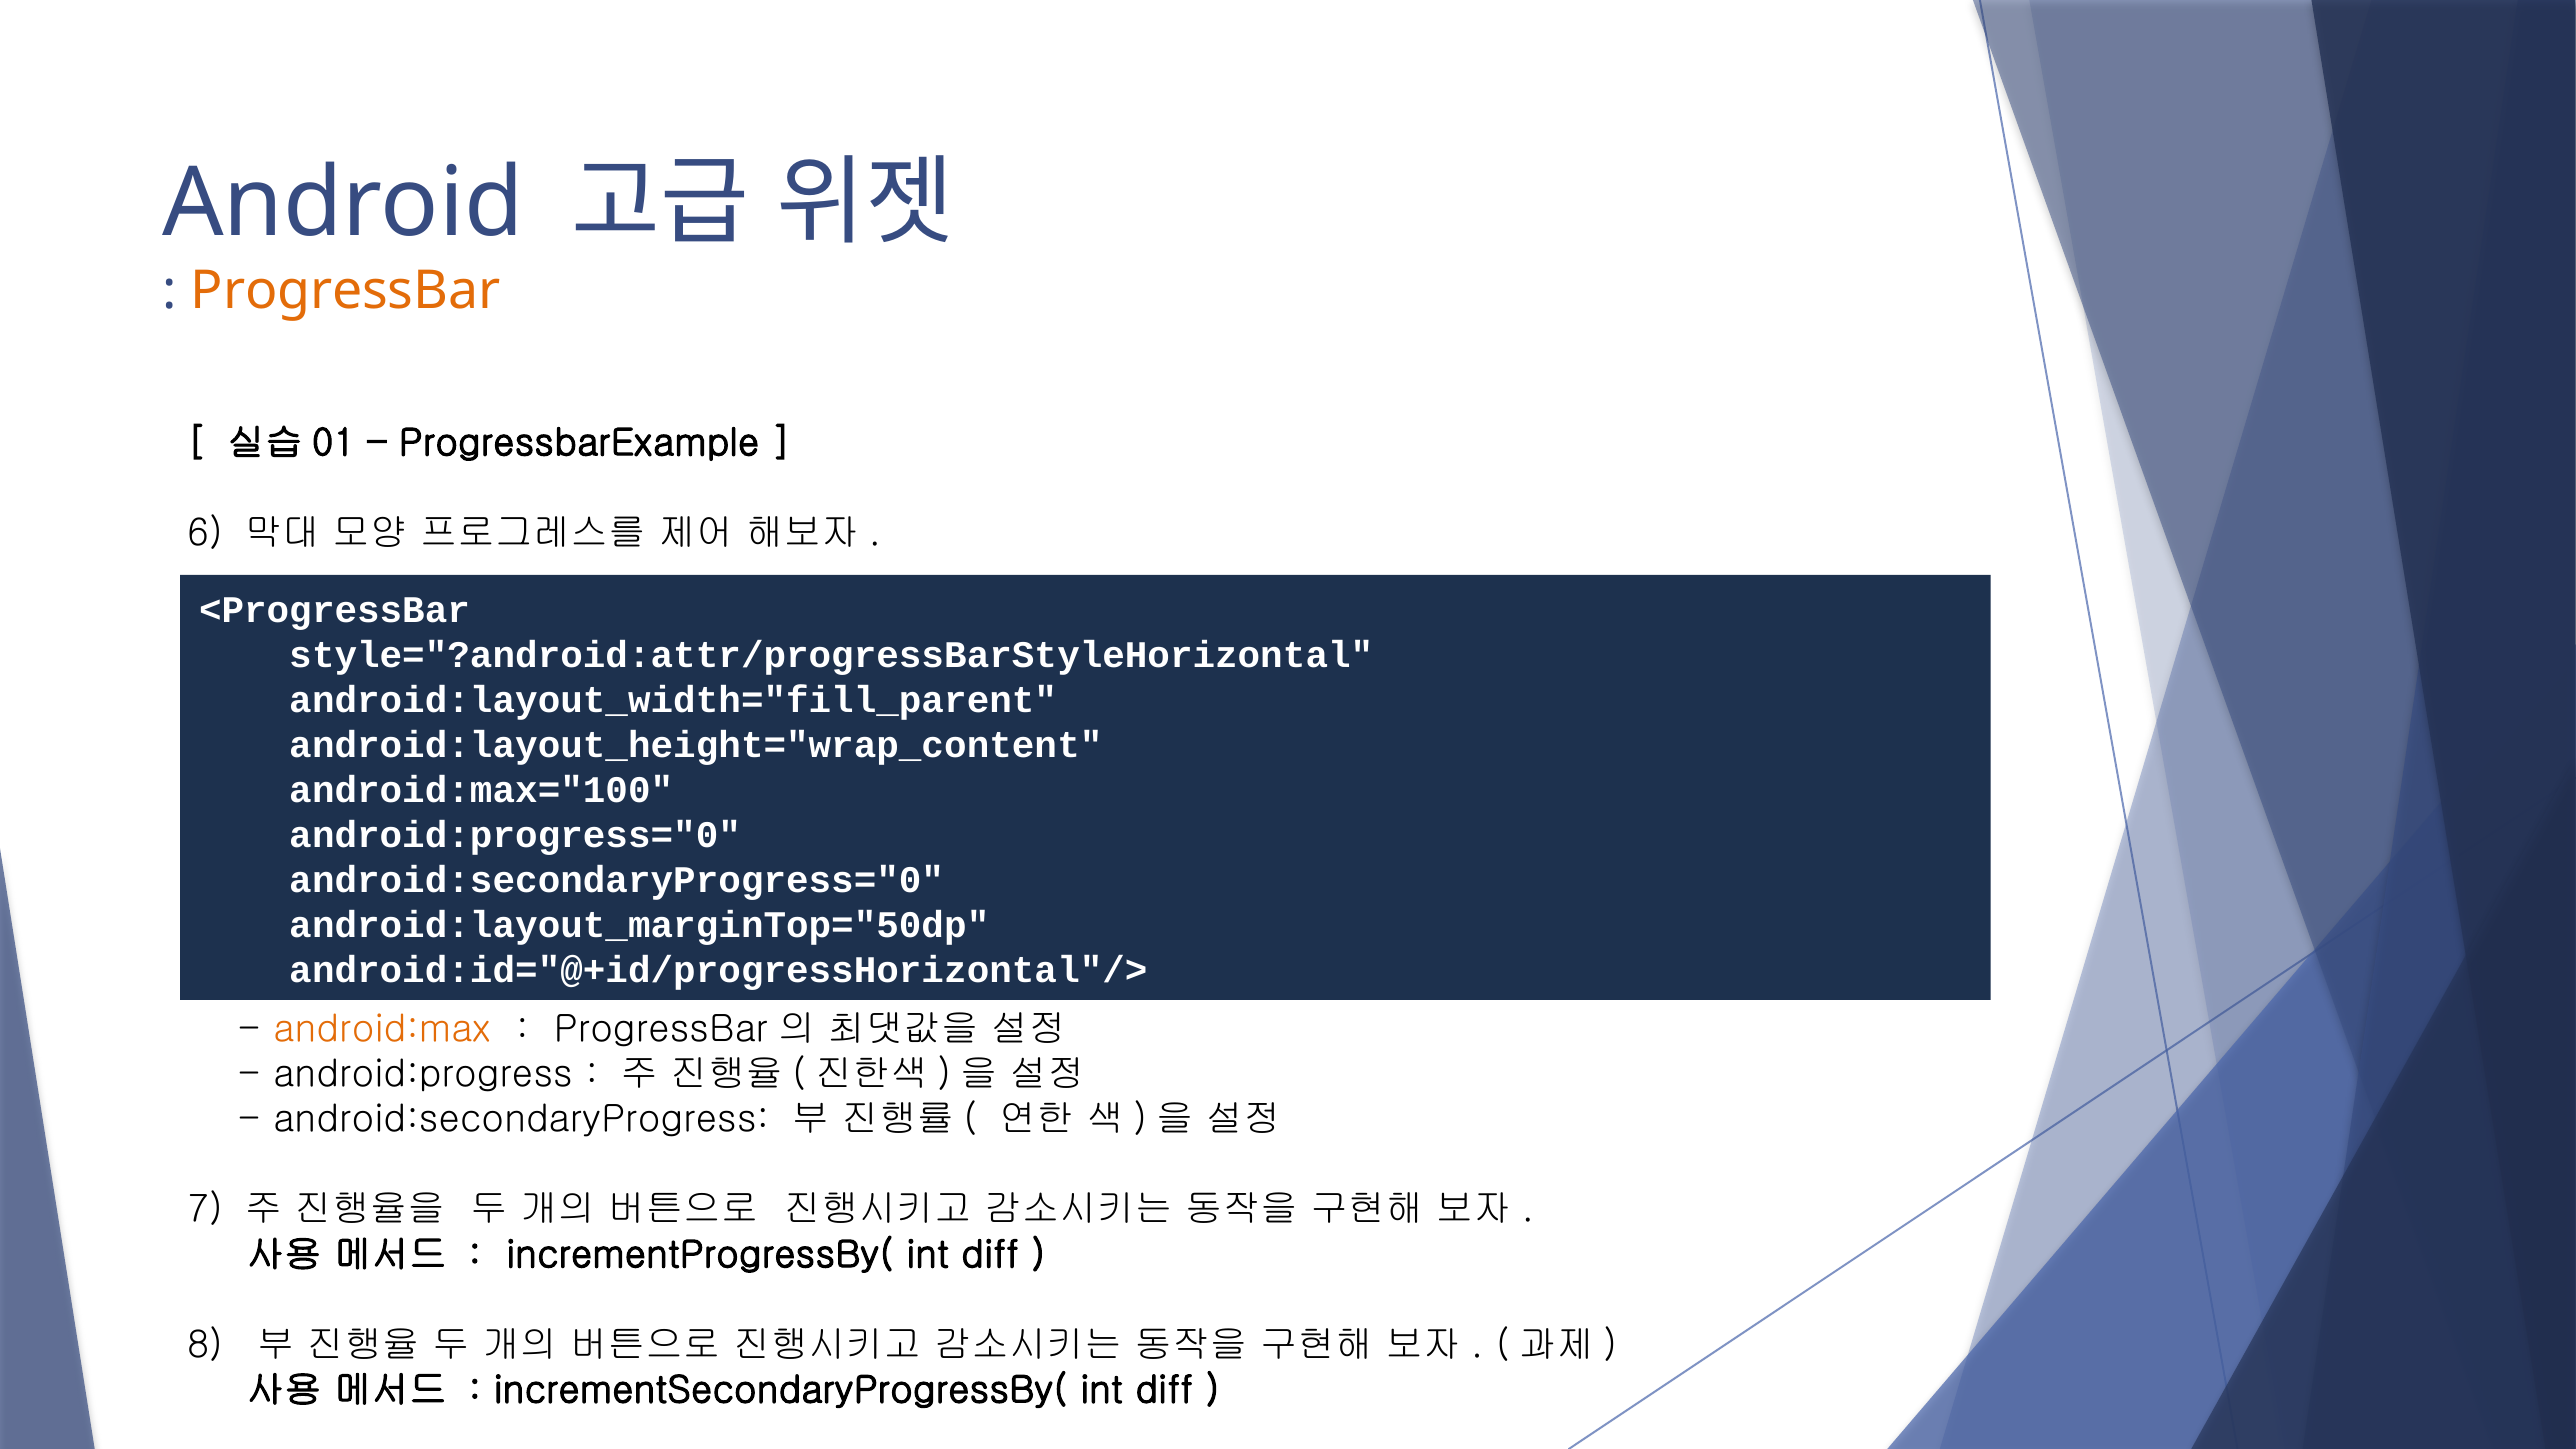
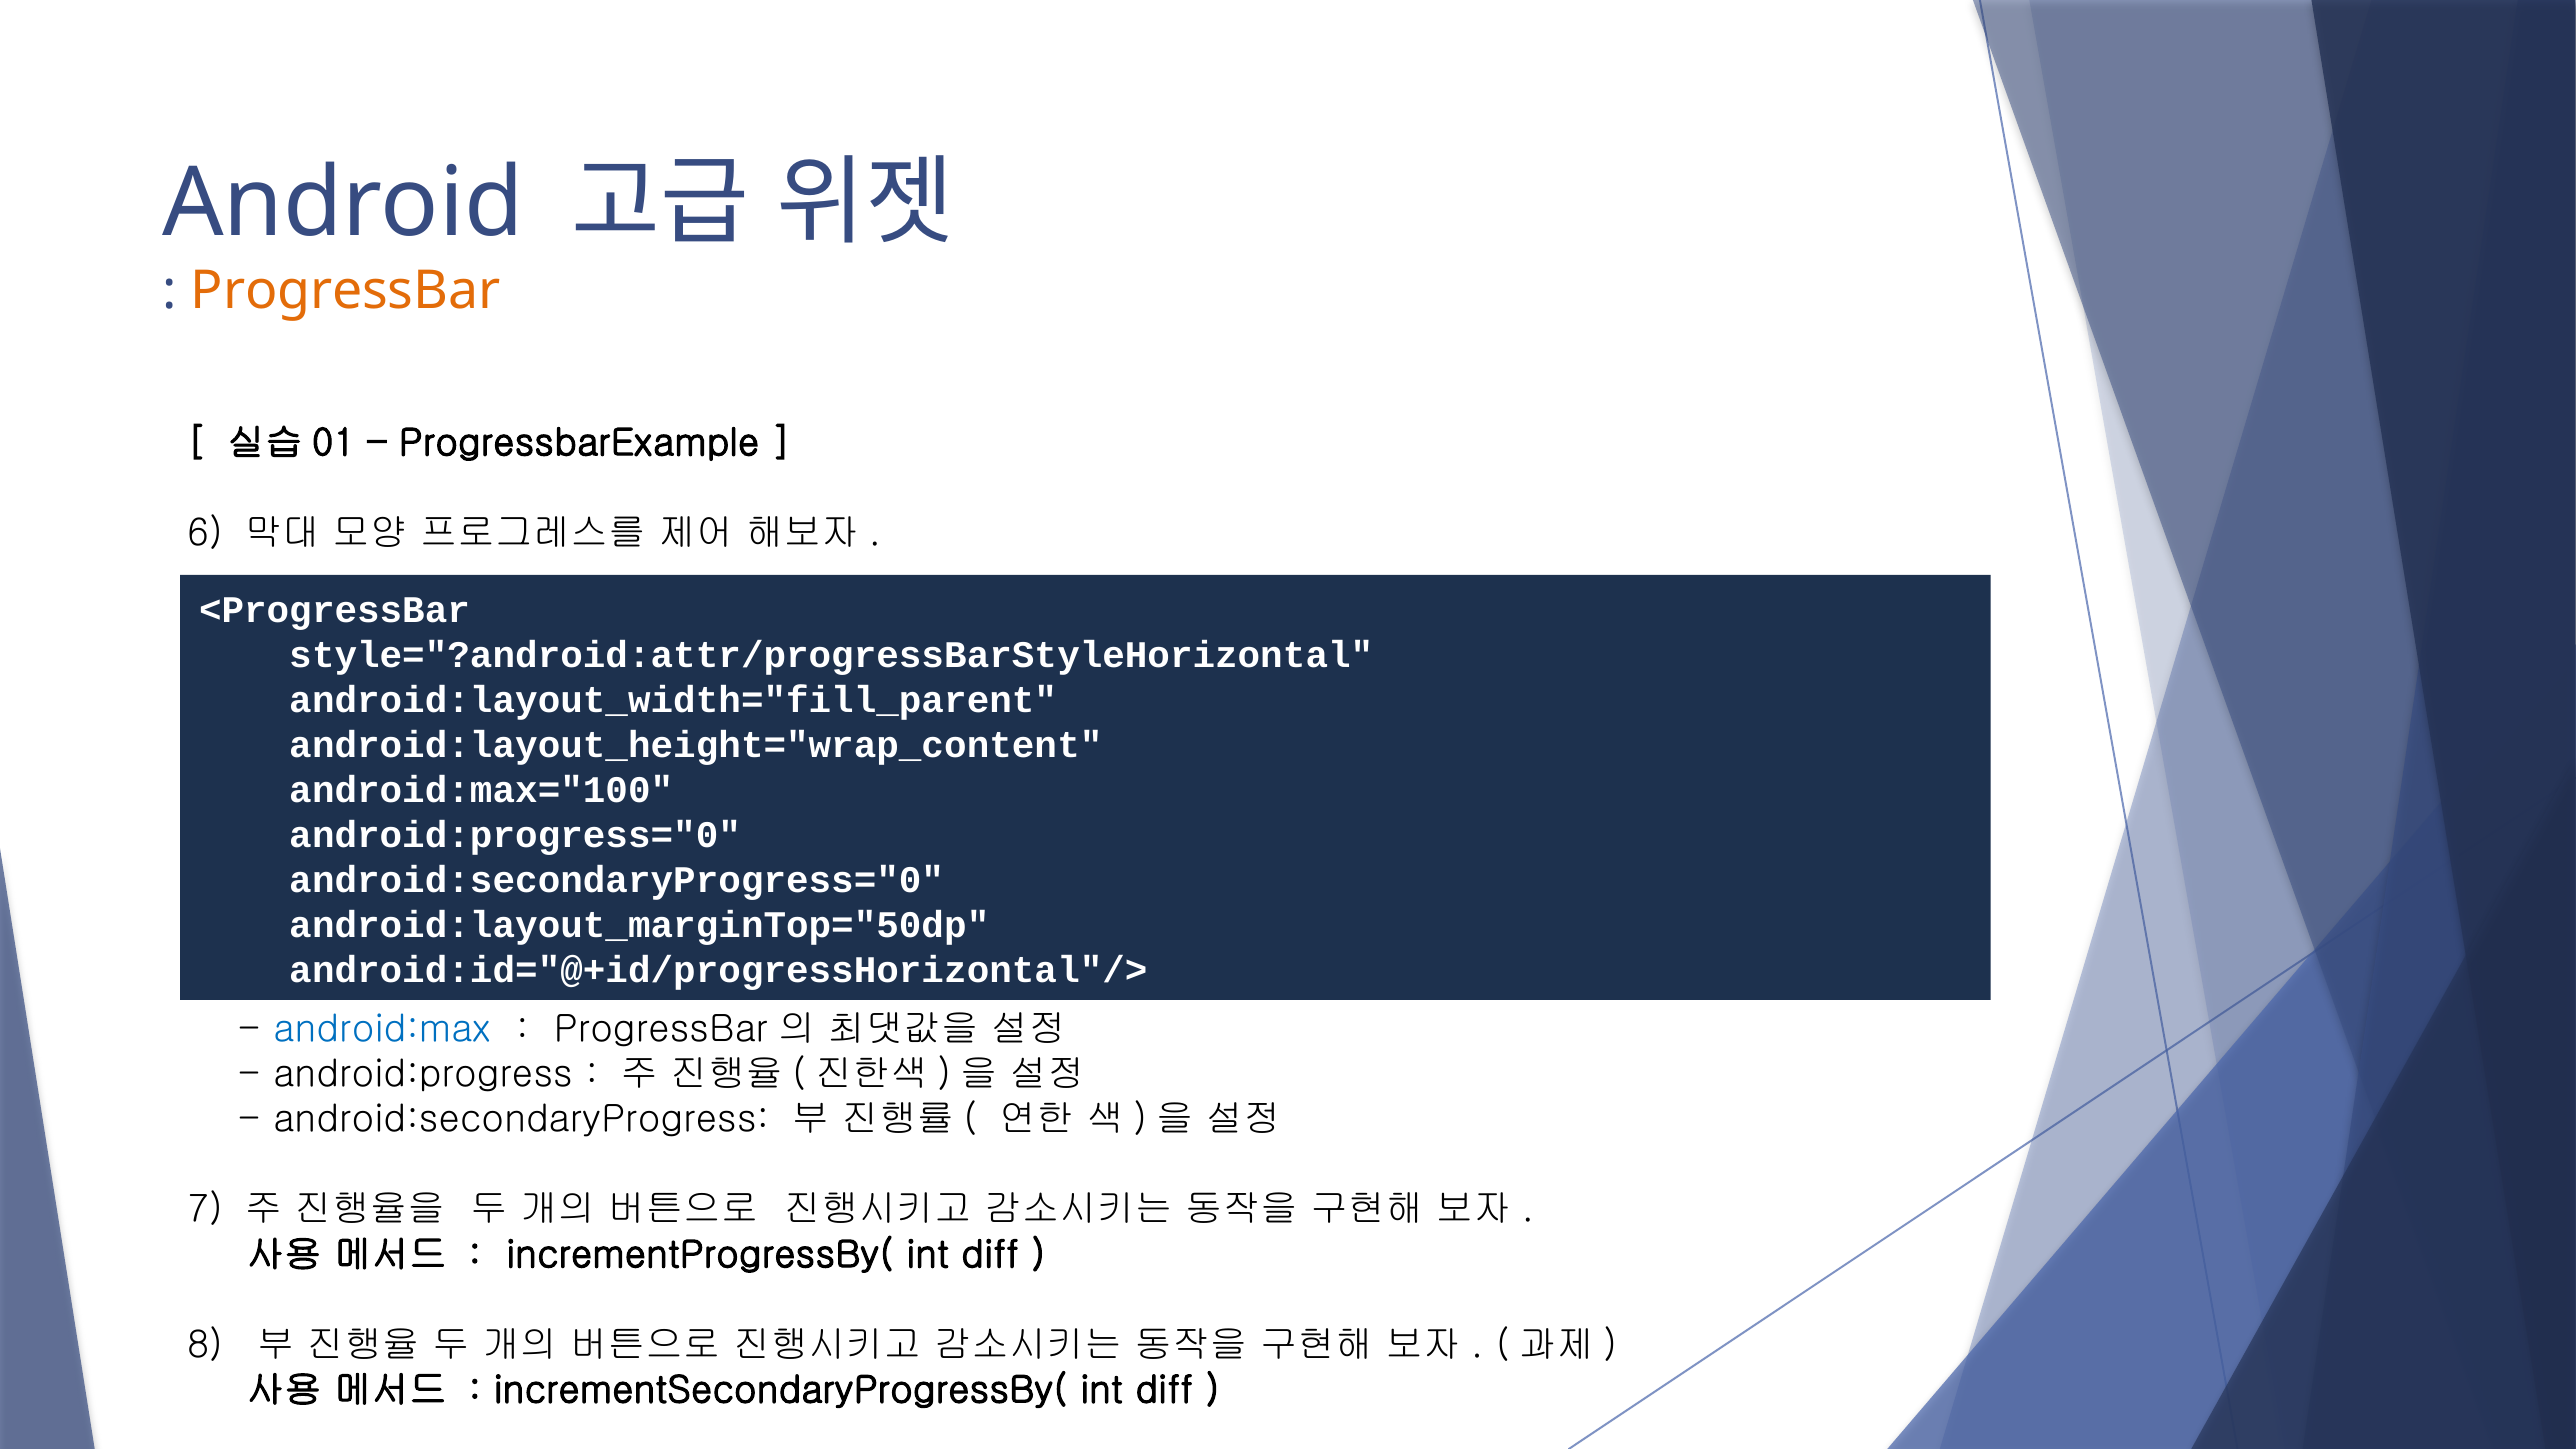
android:max colour: orange -> blue (382, 1029)
